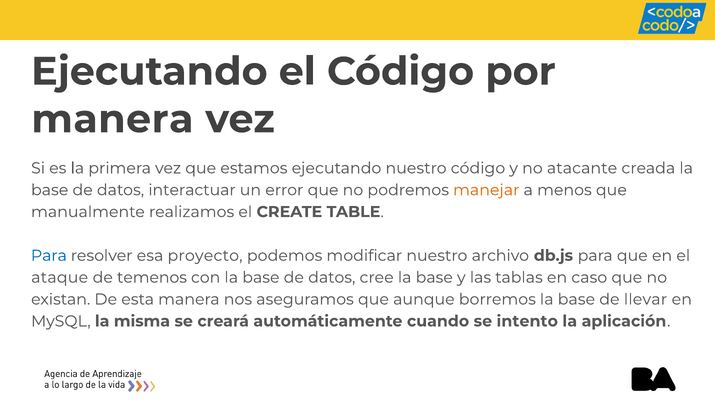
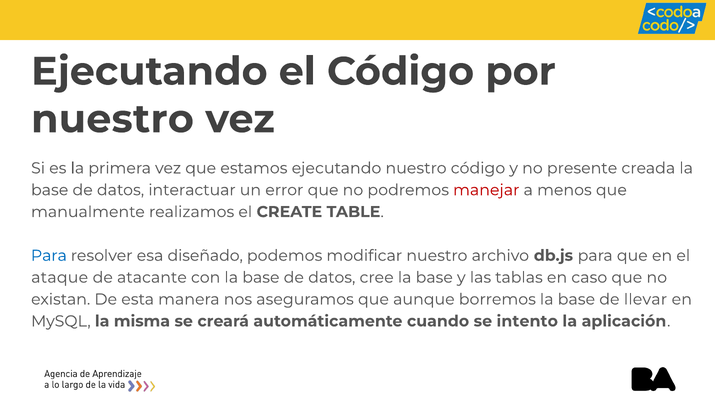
manera: manera -> nuestro (112, 119)
atacante: atacante -> presente (582, 168)
manejar colour: orange -> red (486, 190)
proyecto: proyecto -> diseñado (205, 256)
temenos: temenos -> atacante (152, 278)
